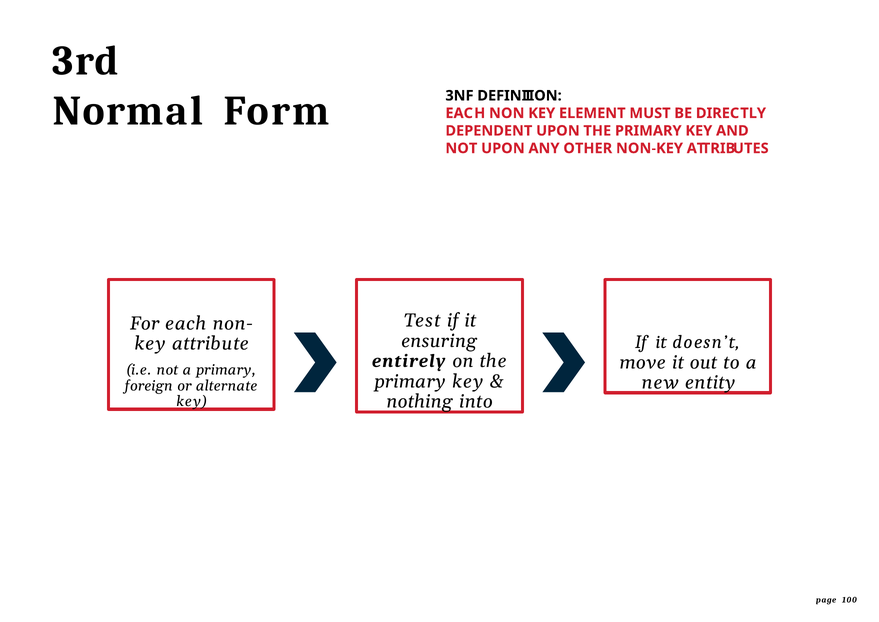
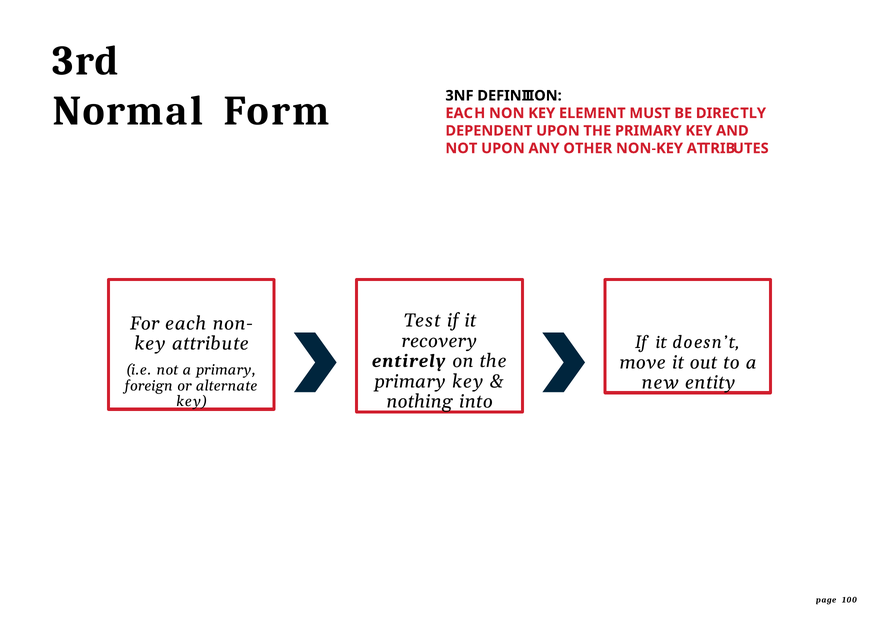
ensuring: ensuring -> recovery (439, 341)
